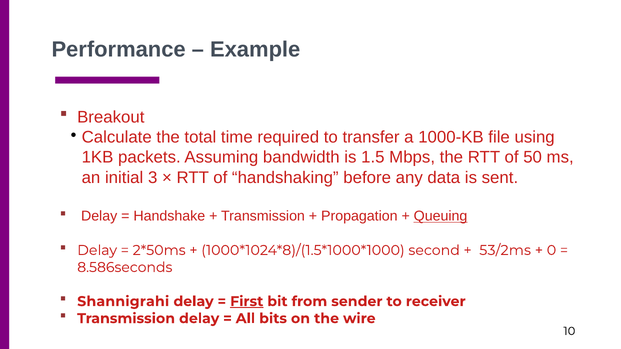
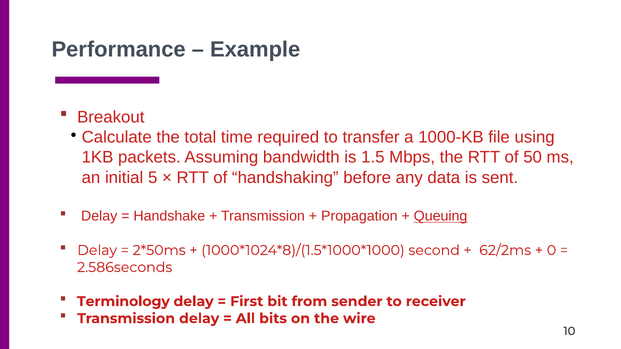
3: 3 -> 5 (153, 178)
53/2ms: 53/2ms -> 62/2ms (505, 250)
8.586seconds: 8.586seconds -> 2.586seconds (125, 268)
Shannigrahi: Shannigrahi -> Terminology (123, 302)
First underline: present -> none (247, 302)
